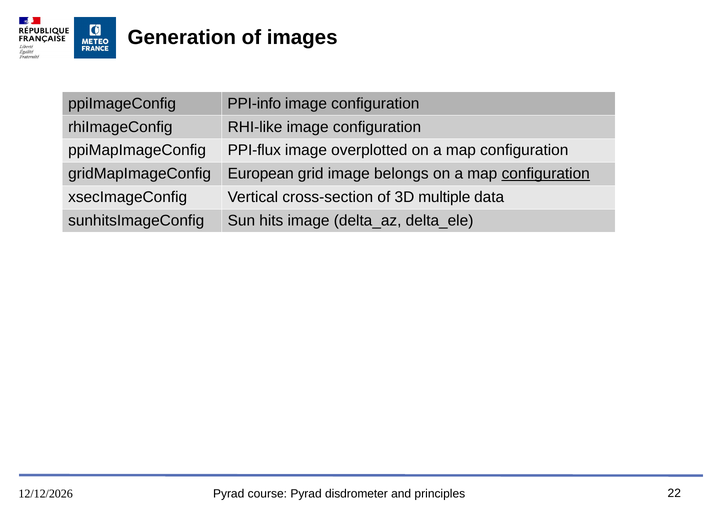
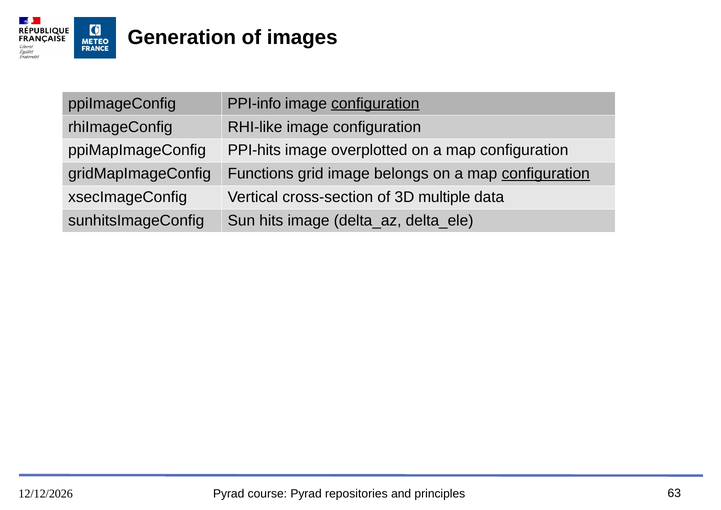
configuration underline: none -> present (375, 103)
PPI-flux: PPI-flux -> PPI-hits (254, 150)
European: European -> Functions (261, 174)
disdrometer: disdrometer -> repositories (356, 494)
22: 22 -> 63 (674, 493)
